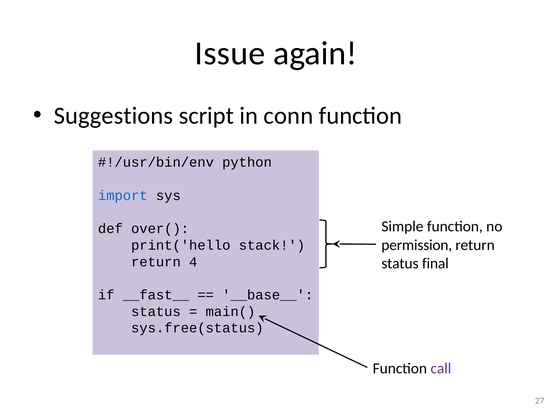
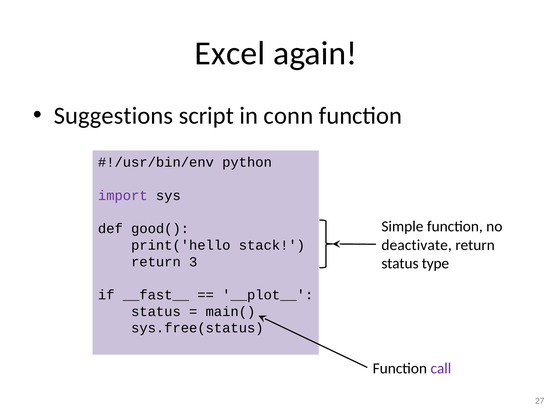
Issue: Issue -> Excel (230, 53)
import colour: blue -> purple (123, 196)
over(: over( -> good( (160, 229)
permission: permission -> deactivate (417, 245)
4: 4 -> 3 (193, 262)
final: final -> type (435, 263)
__base__: __base__ -> __plot__ (268, 295)
